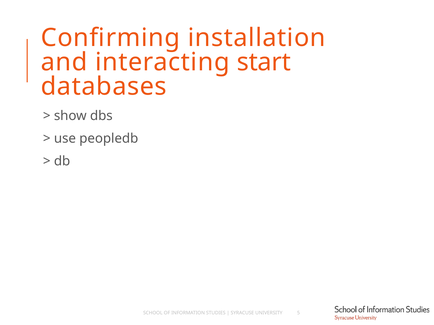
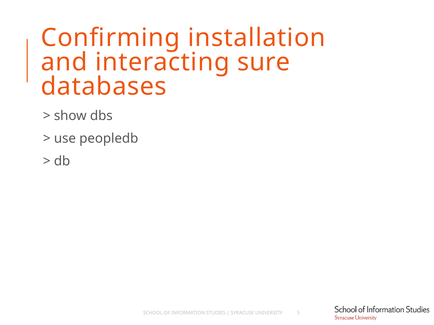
start: start -> sure (264, 62)
